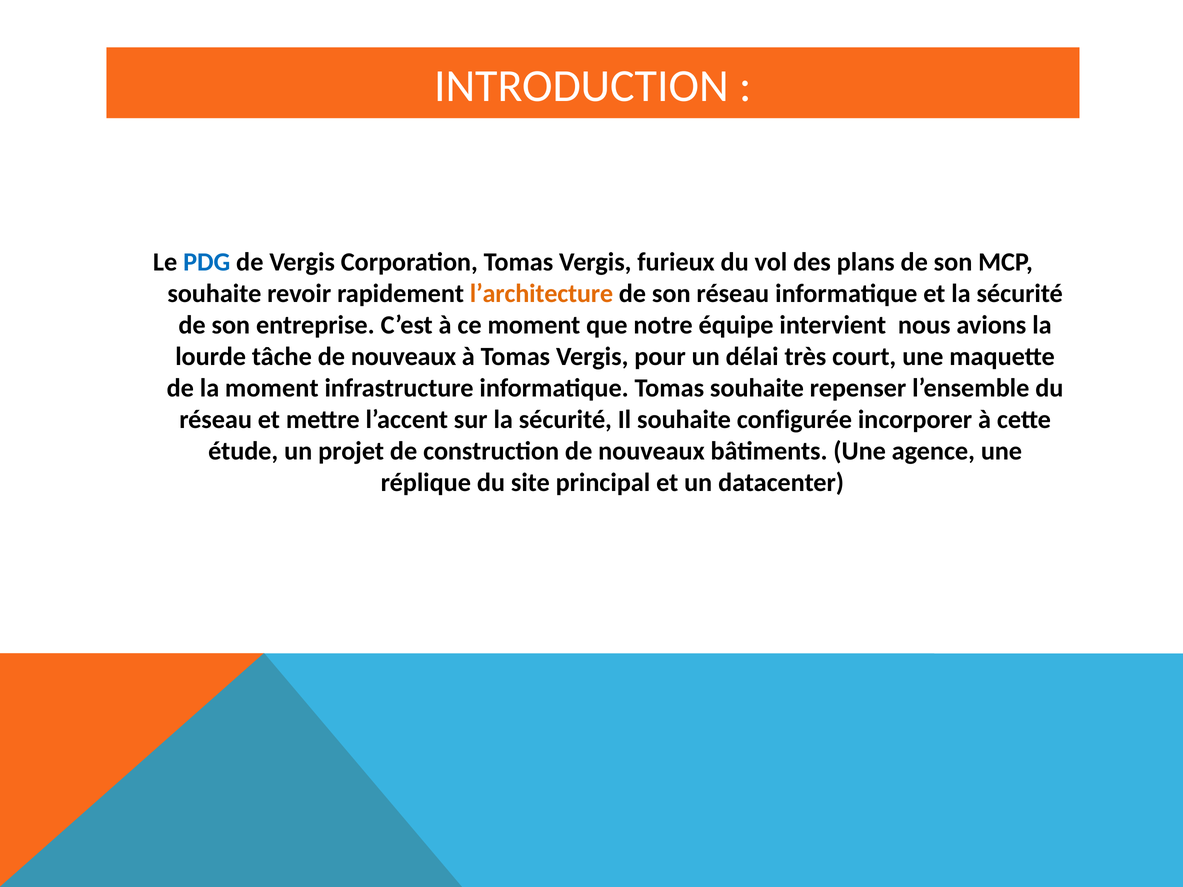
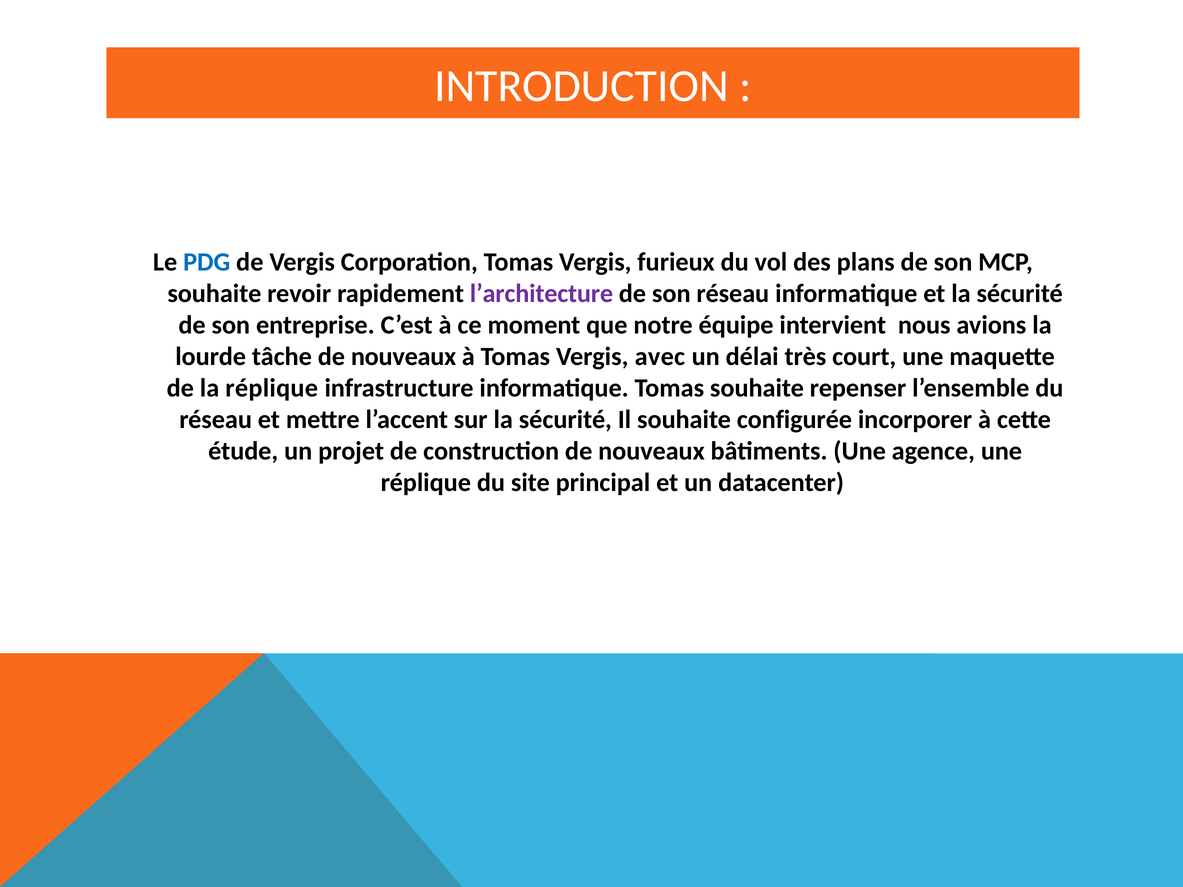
l’architecture colour: orange -> purple (541, 294)
pour: pour -> avec (660, 357)
la moment: moment -> réplique (272, 388)
